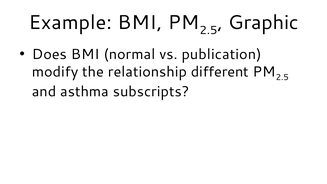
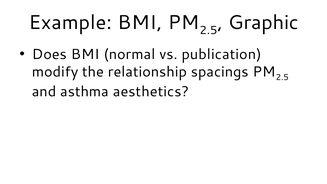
different: different -> spacings (220, 72)
subscripts: subscripts -> aesthetics (151, 92)
